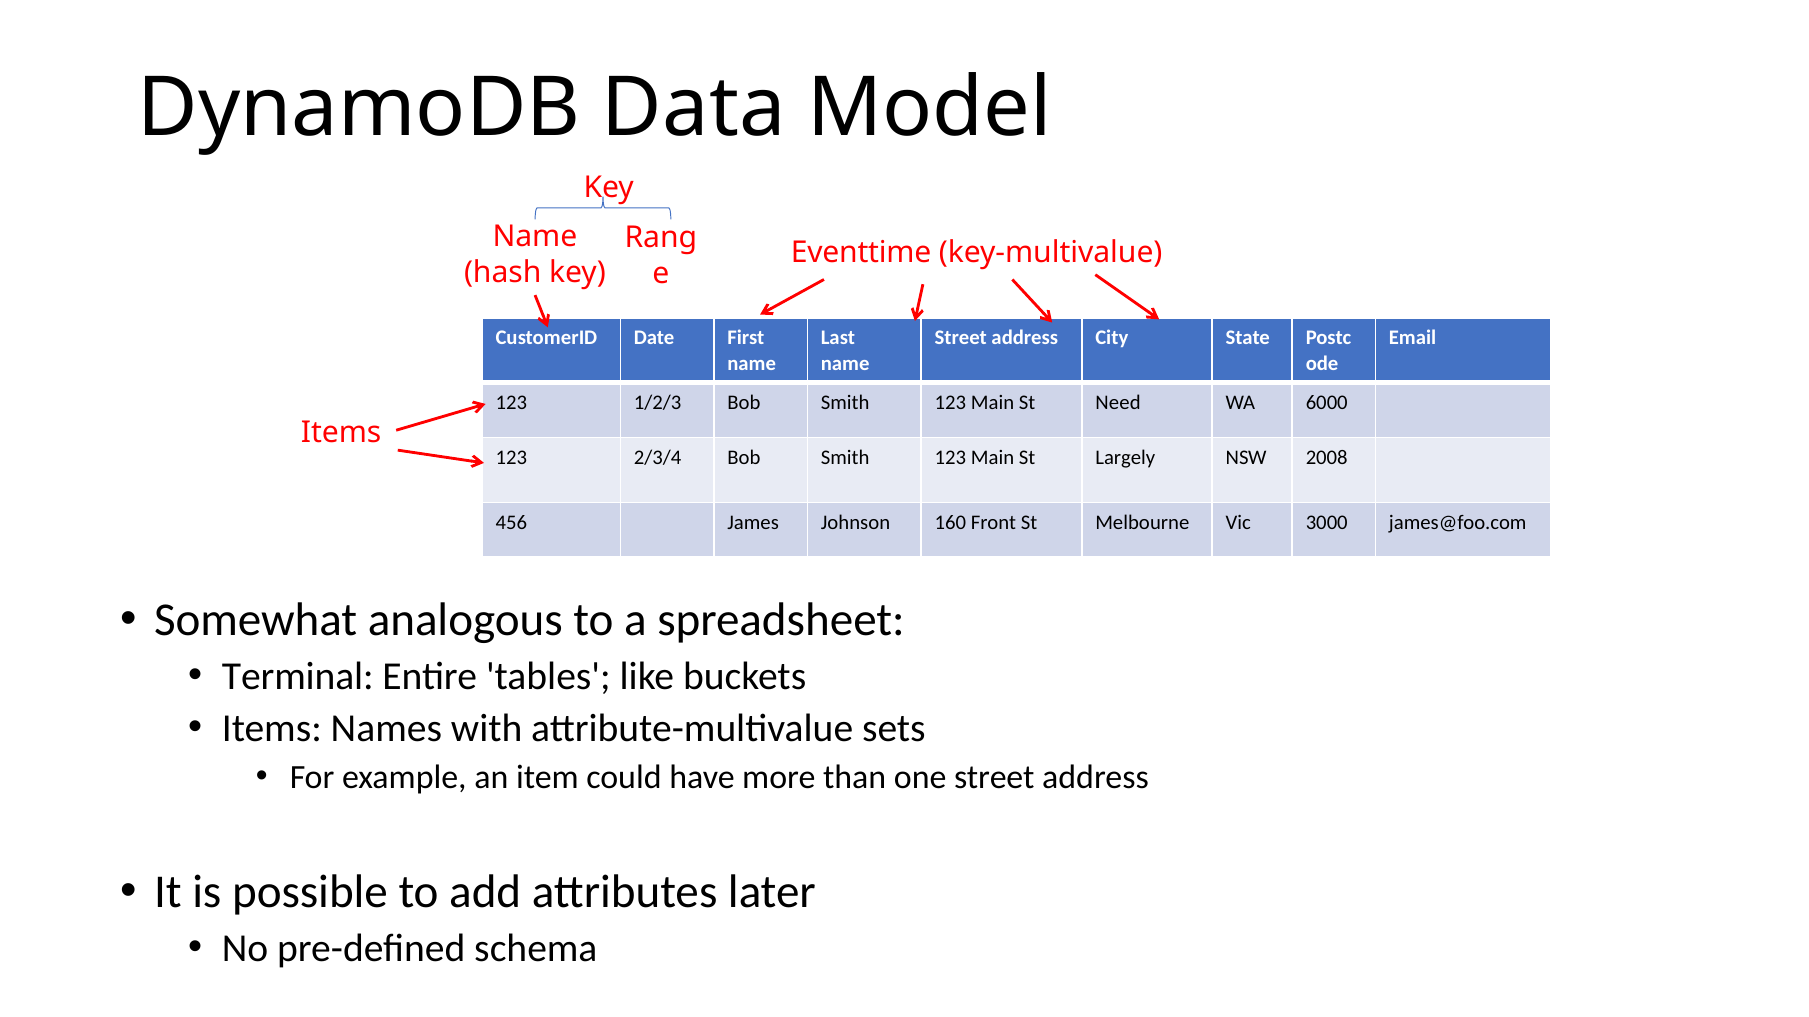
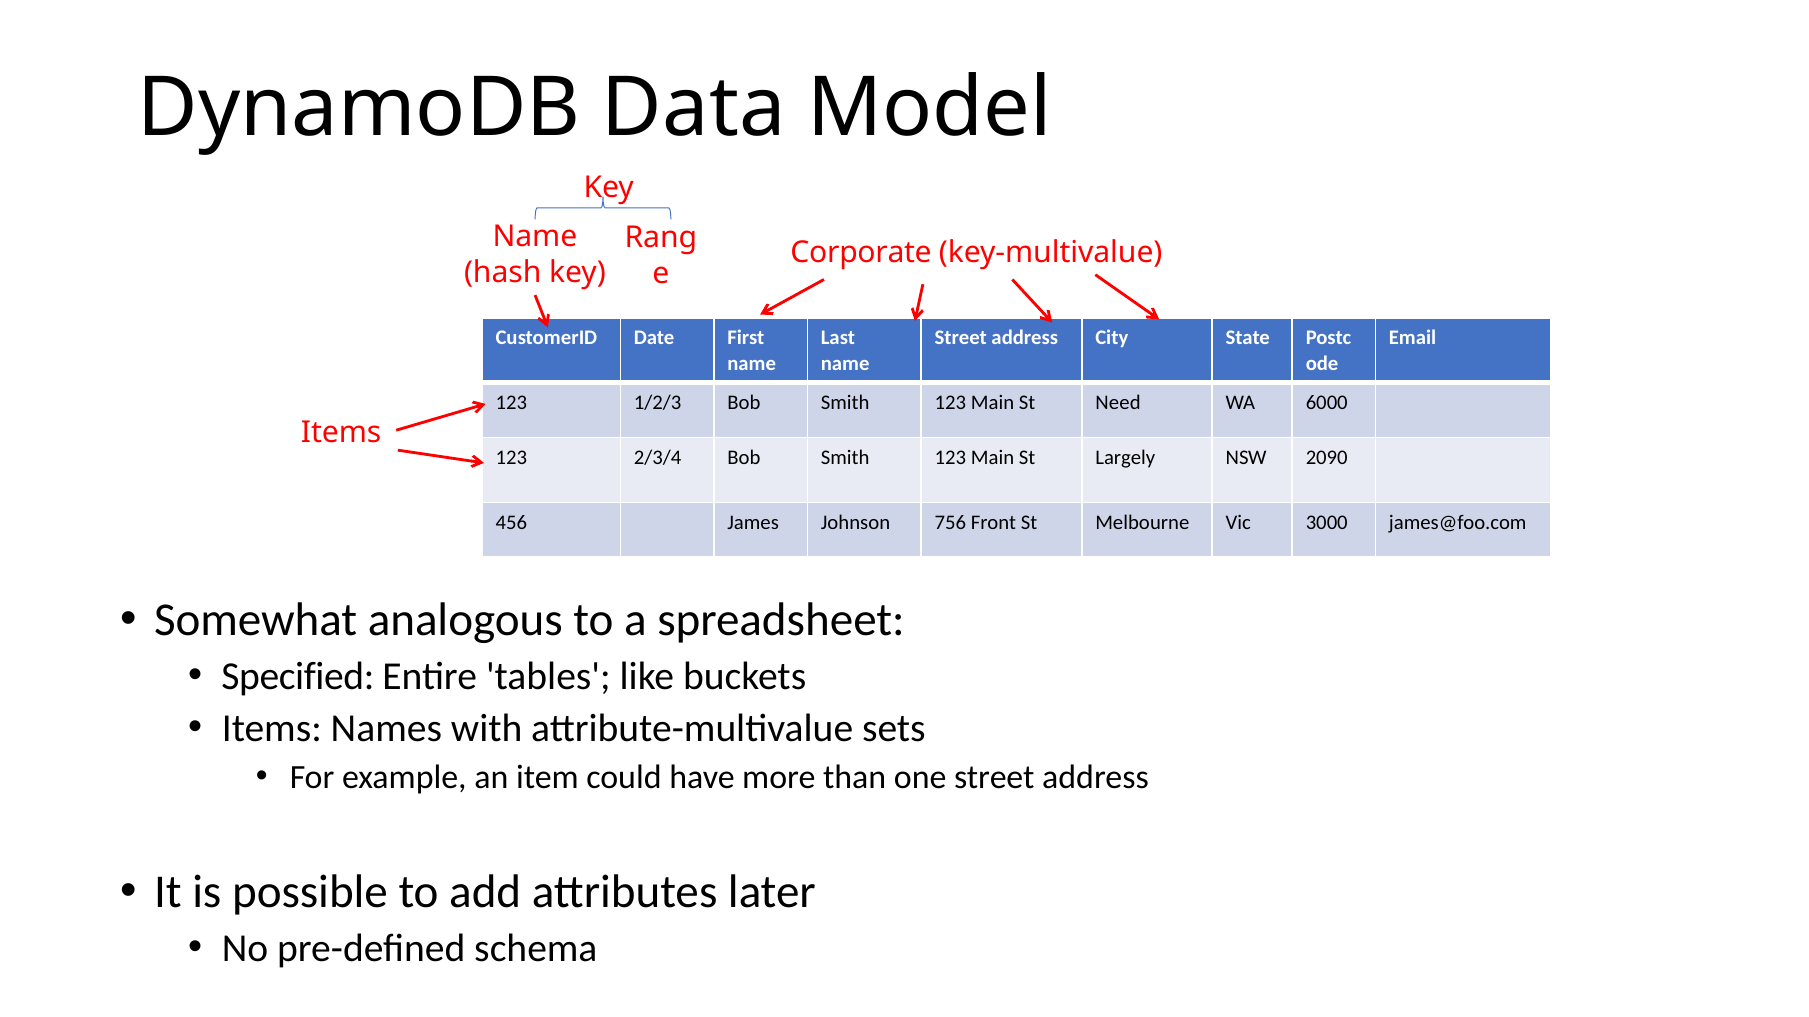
Eventtime: Eventtime -> Corporate (861, 253)
2008: 2008 -> 2090 (1327, 458)
160: 160 -> 756 (950, 522)
Terminal: Terminal -> Specified (298, 676)
